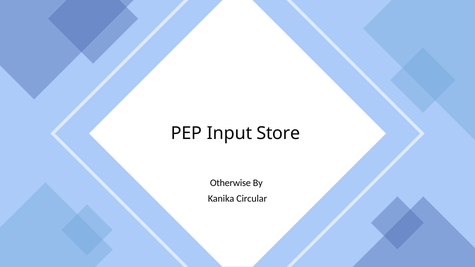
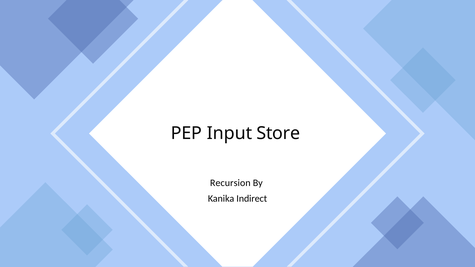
Otherwise: Otherwise -> Recursion (230, 183)
Circular: Circular -> Indirect (252, 199)
